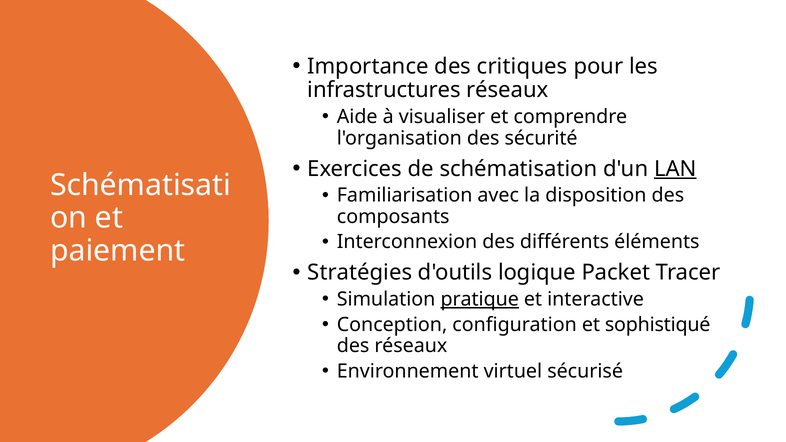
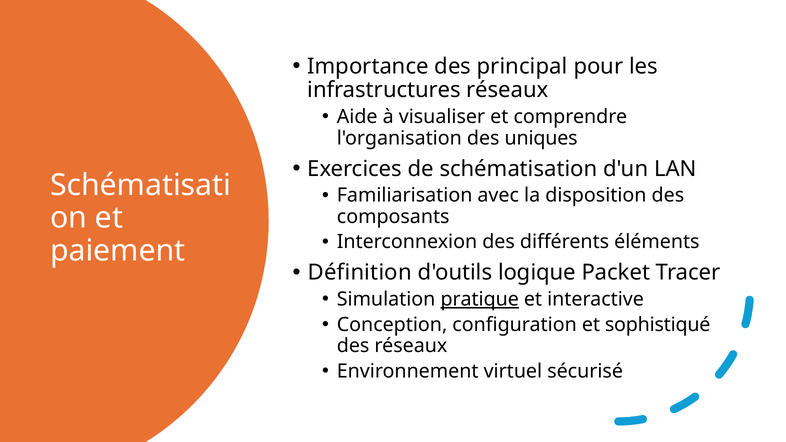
critiques: critiques -> principal (522, 66)
sécurité: sécurité -> uniques (541, 138)
LAN underline: present -> none (675, 169)
Stratégies: Stratégies -> Définition (360, 273)
